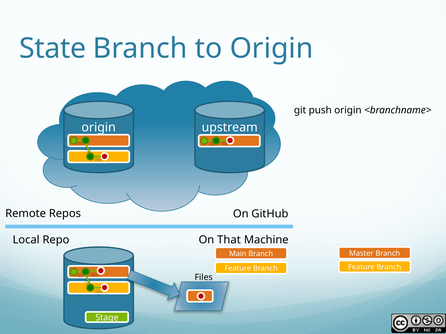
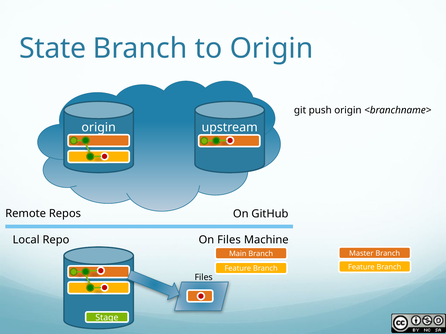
On That: That -> Files (229, 240)
